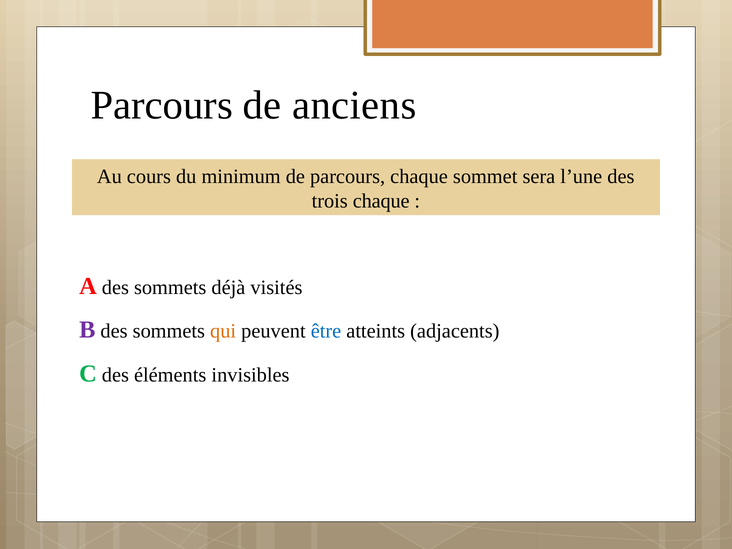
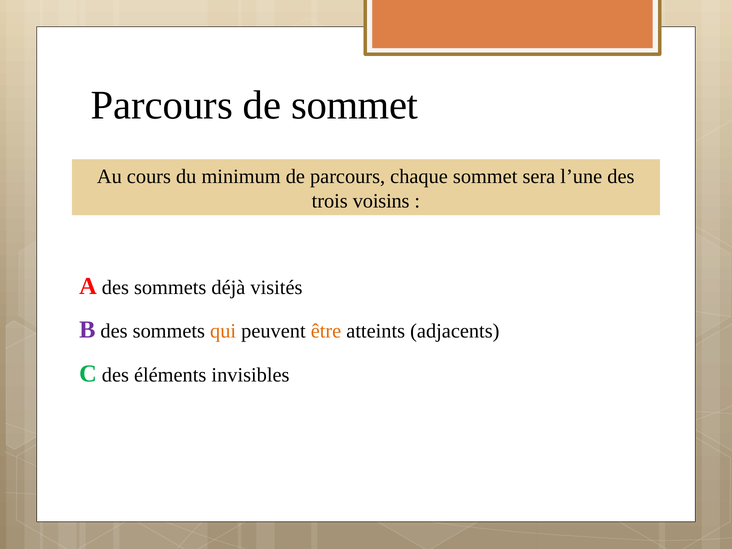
de anciens: anciens -> sommet (355, 105)
trois chaque: chaque -> voisins (381, 201)
être colour: blue -> orange (326, 331)
